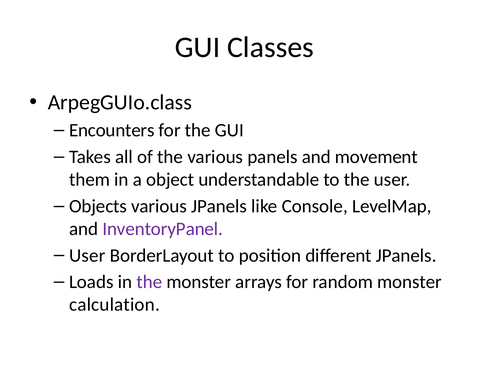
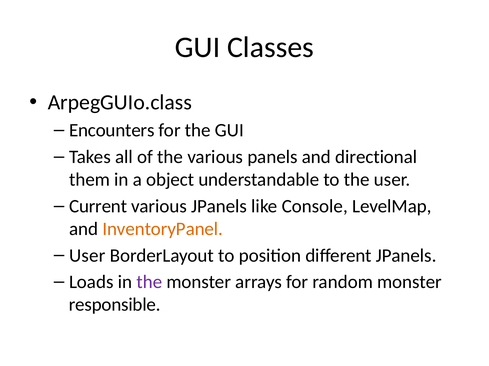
movement: movement -> directional (376, 157)
Objects: Objects -> Current (98, 207)
InventoryPanel colour: purple -> orange (163, 229)
calculation: calculation -> responsible (115, 305)
